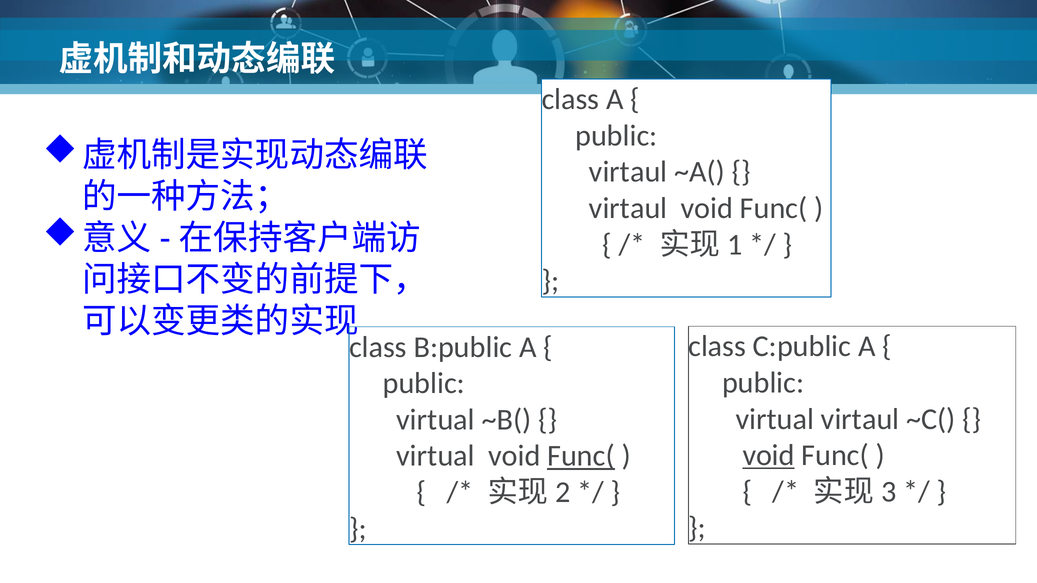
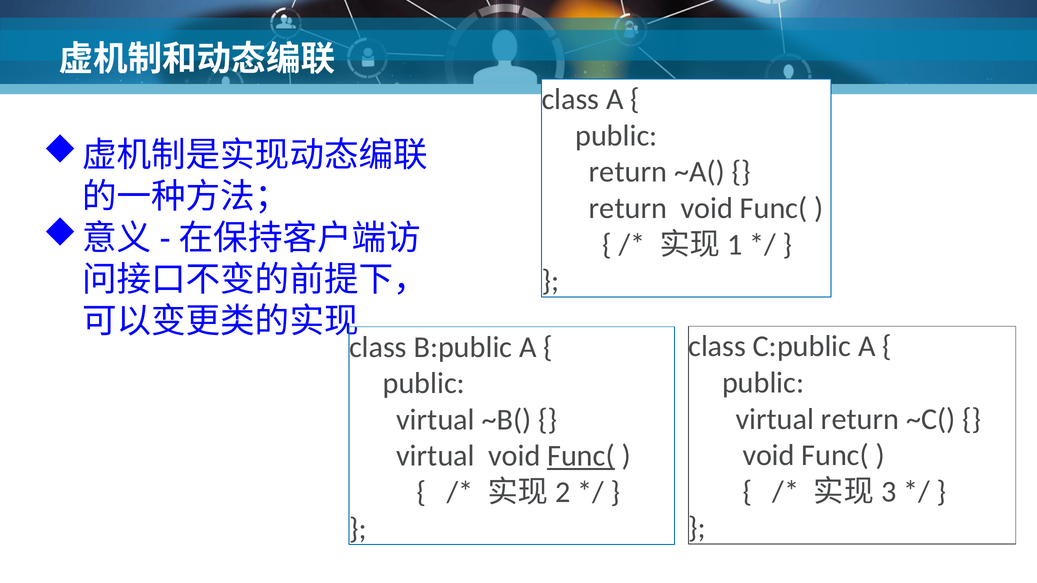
virtaul: virtaul -> return (628, 172)
virtaul: virtaul -> return (628, 208)
virtual virtaul: virtaul -> return (860, 419)
void underline: present -> none (769, 456)
